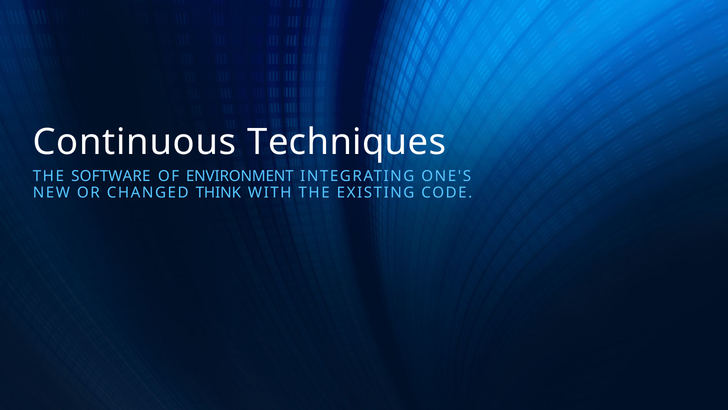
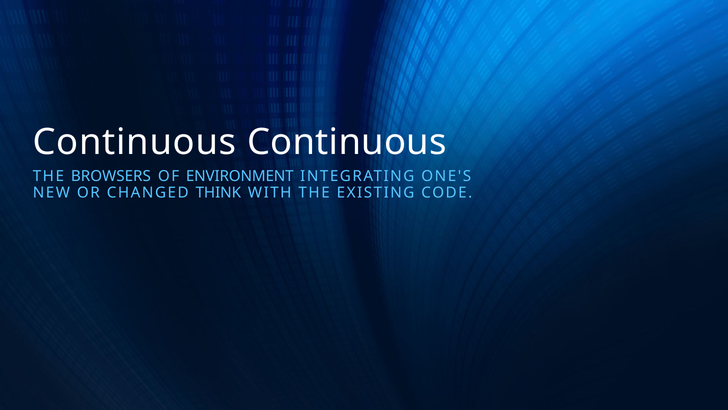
Continuous Techniques: Techniques -> Continuous (347, 142)
SOFTWARE: SOFTWARE -> BROWSERS (111, 176)
